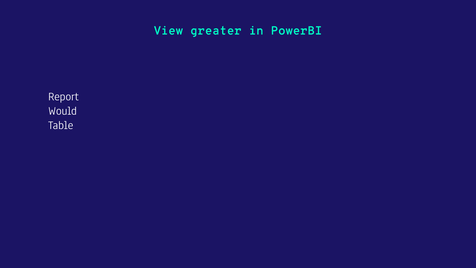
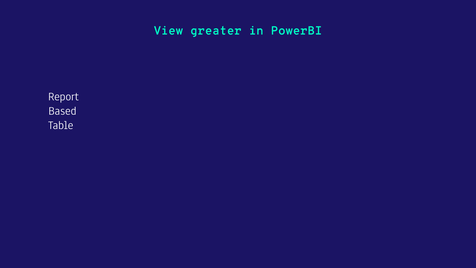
Would: Would -> Based (62, 111)
